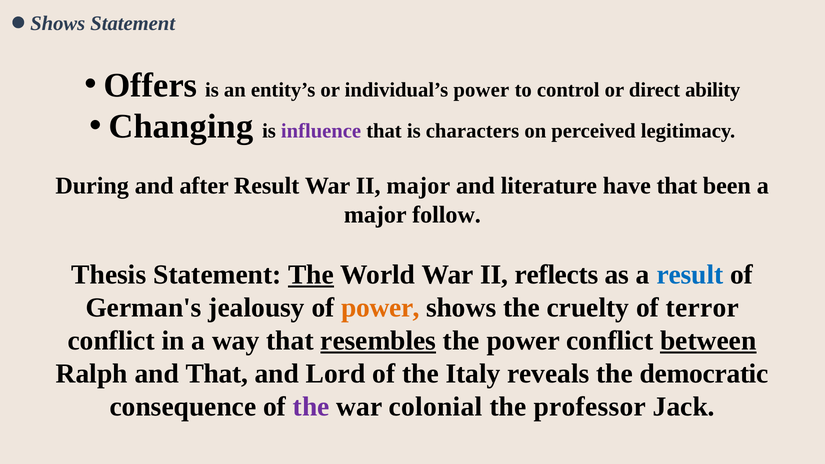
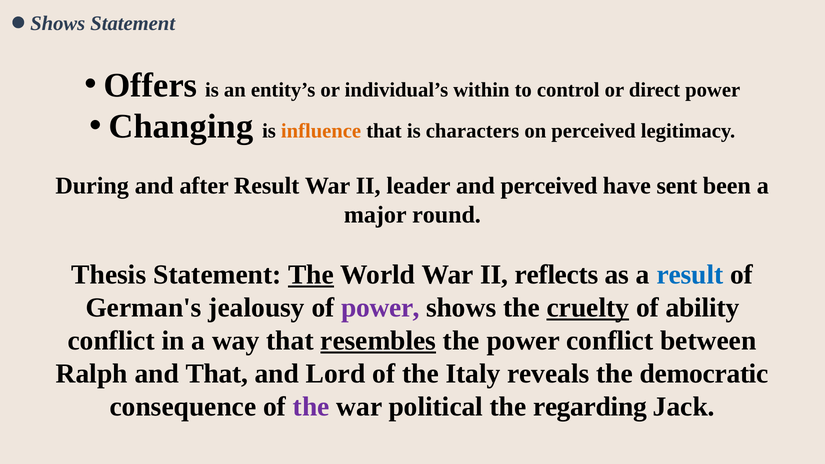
individual’s power: power -> within (481, 90)
direct ability: ability -> power (713, 90)
influence colour: purple -> orange (321, 131)
II major: major -> leader (418, 186)
and literature: literature -> perceived (549, 186)
have that: that -> sent (677, 186)
follow: follow -> round (447, 215)
power colour: orange -> purple (380, 308)
cruelty underline: none -> present (588, 308)
terror: terror -> ability (703, 308)
between underline: present -> none (708, 341)
colonial: colonial -> political (436, 407)
professor: professor -> regarding (590, 407)
